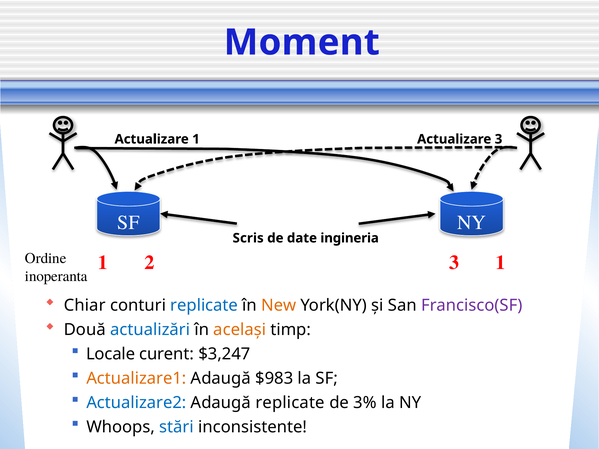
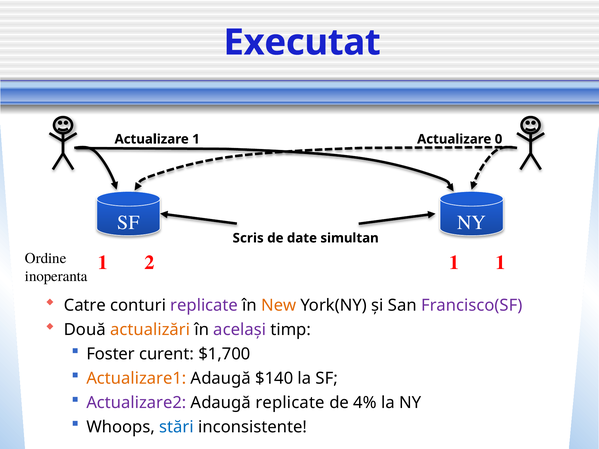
Moment: Moment -> Executat (302, 42)
Actualizare 3: 3 -> 0 (499, 139)
ingineria: ingineria -> simultan (350, 238)
2 3: 3 -> 1 (454, 263)
Chiar: Chiar -> Catre (85, 306)
replicate colour: blue -> purple (204, 306)
actualizări colour: blue -> orange (150, 330)
același colour: orange -> purple (240, 330)
Locale: Locale -> Foster (111, 354)
$3,247: $3,247 -> $1,700 (224, 354)
$983: $983 -> $140 (274, 379)
Actualizare2 colour: blue -> purple (136, 403)
3%: 3% -> 4% (365, 403)
